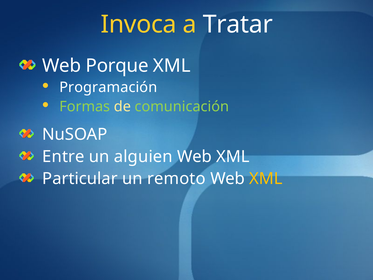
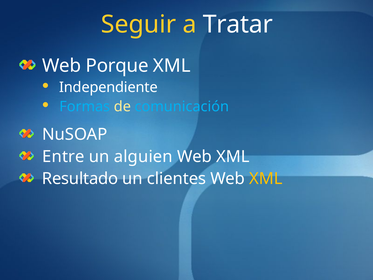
Invoca: Invoca -> Seguir (138, 24)
Programación: Programación -> Independiente (108, 87)
Formas colour: light green -> light blue (85, 107)
comunicación colour: light green -> light blue (182, 107)
Particular: Particular -> Resultado (80, 178)
remoto: remoto -> clientes (176, 178)
